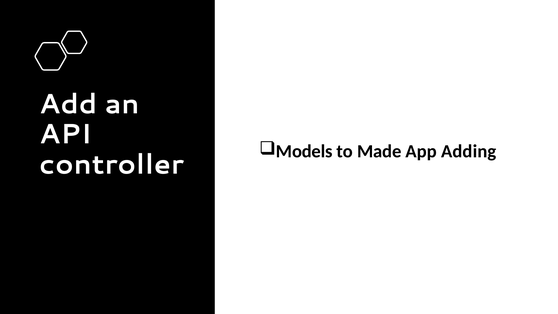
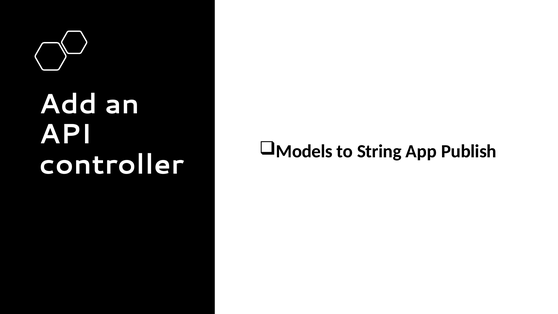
Made: Made -> String (379, 151)
Adding: Adding -> Publish (469, 151)
